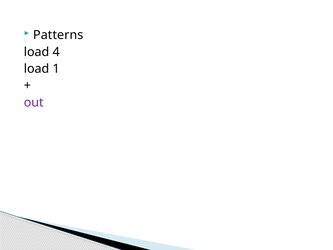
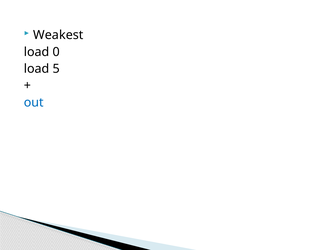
Patterns: Patterns -> Weakest (58, 35)
4: 4 -> 0 (56, 52)
1: 1 -> 5 (56, 69)
out colour: purple -> blue (34, 102)
